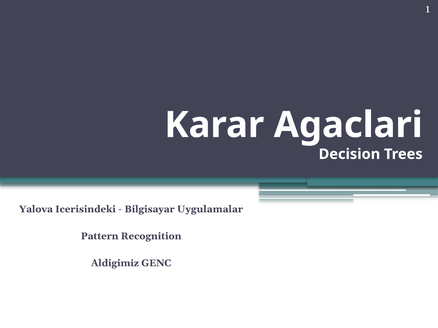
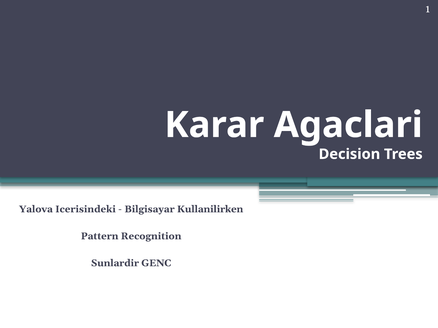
Uygulamalar: Uygulamalar -> Kullanilirken (210, 209)
Aldigimiz: Aldigimiz -> Sunlardir (115, 263)
